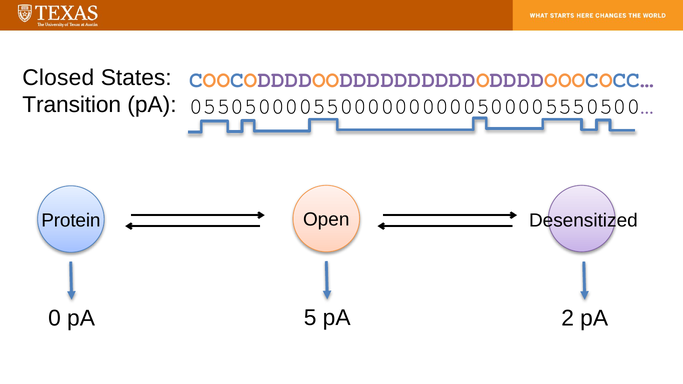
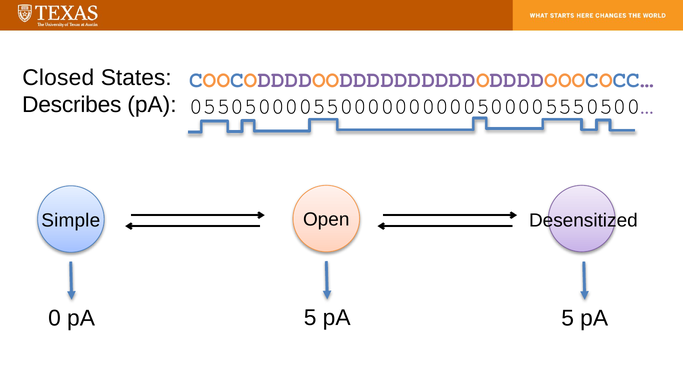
Transition: Transition -> Describes (72, 105)
Protein: Protein -> Simple (71, 220)
pA 2: 2 -> 5 (568, 318)
